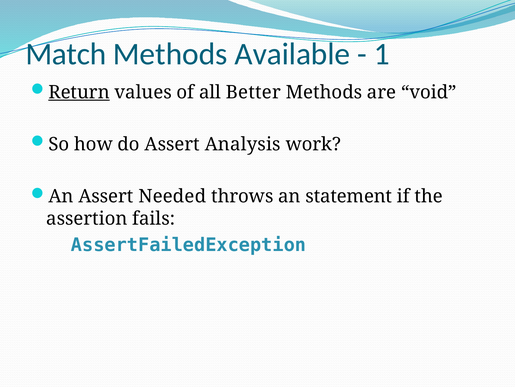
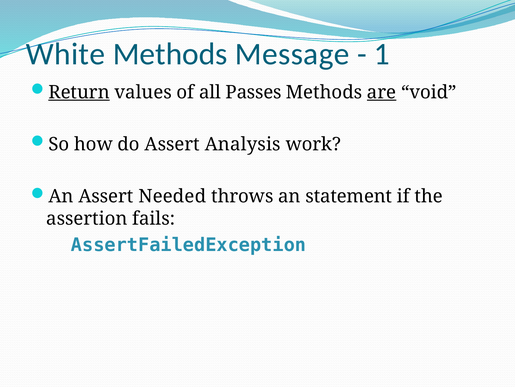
Match: Match -> White (66, 54)
Available: Available -> Message (292, 54)
Better: Better -> Passes (254, 92)
are underline: none -> present (382, 92)
